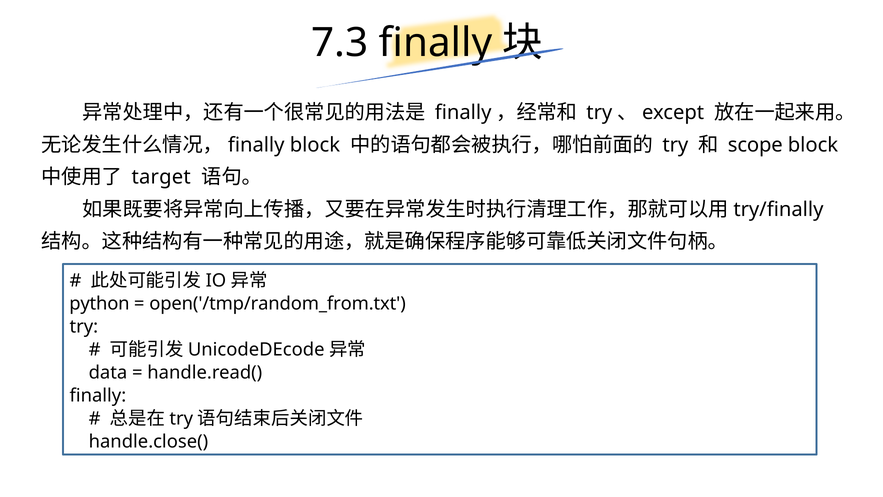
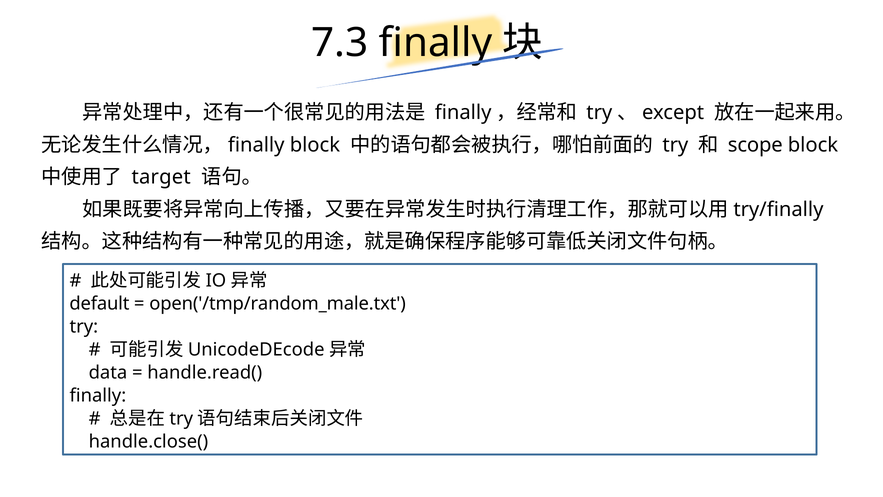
python: python -> default (99, 303)
open('/tmp/random_from.txt: open('/tmp/random_from.txt -> open('/tmp/random_male.txt (278, 303)
